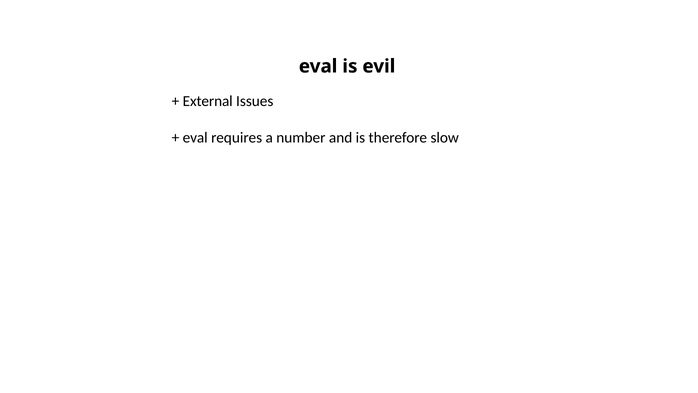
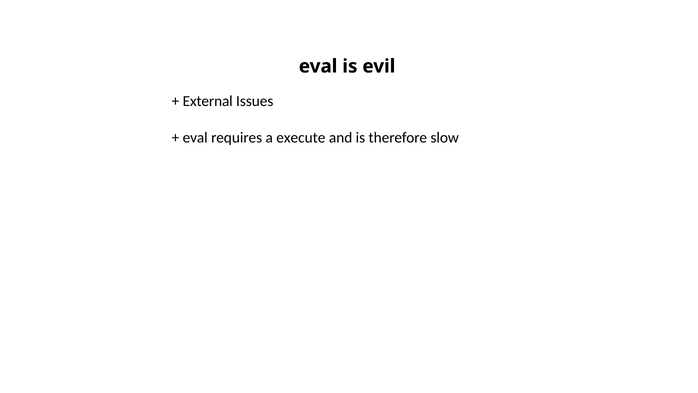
number: number -> execute (301, 138)
